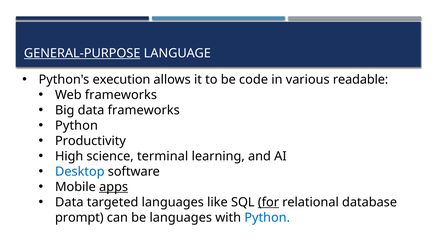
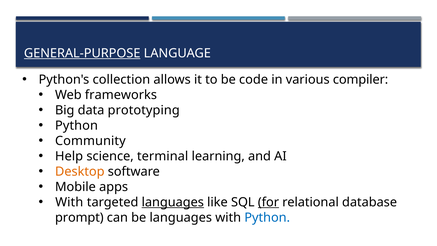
execution: execution -> collection (121, 80)
readable: readable -> compiler (361, 80)
data frameworks: frameworks -> prototyping (144, 110)
Productivity: Productivity -> Community (90, 141)
High: High -> Help (69, 156)
Desktop colour: blue -> orange (80, 172)
apps underline: present -> none (114, 187)
Data: Data -> With (69, 202)
languages underline: none -> present (173, 202)
